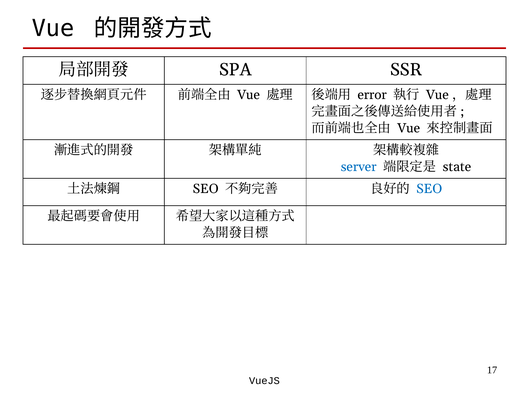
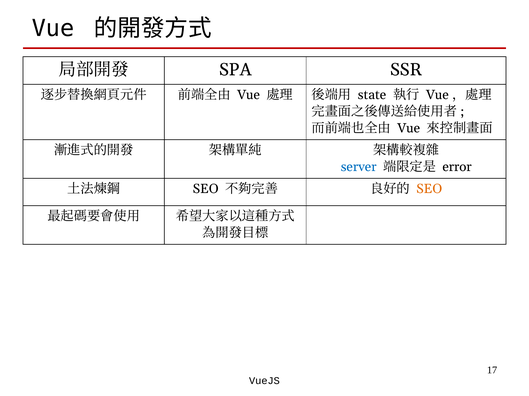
error: error -> state (372, 95)
state: state -> error (457, 167)
SEO colour: blue -> orange (429, 189)
